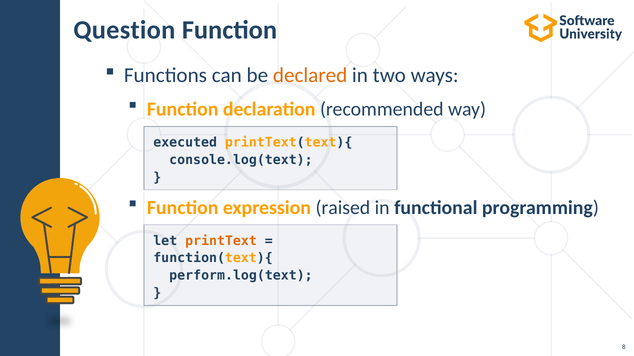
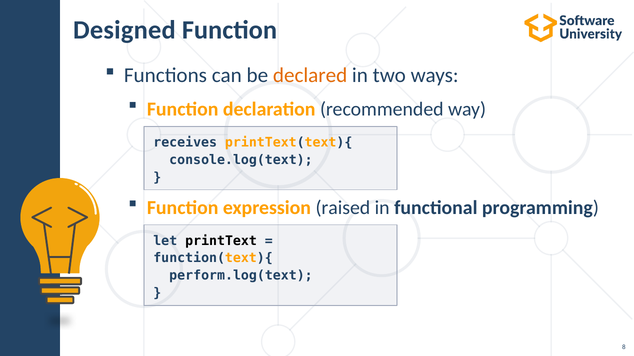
Question: Question -> Designed (124, 30)
executed: executed -> receives (185, 143)
printText colour: orange -> black (221, 241)
